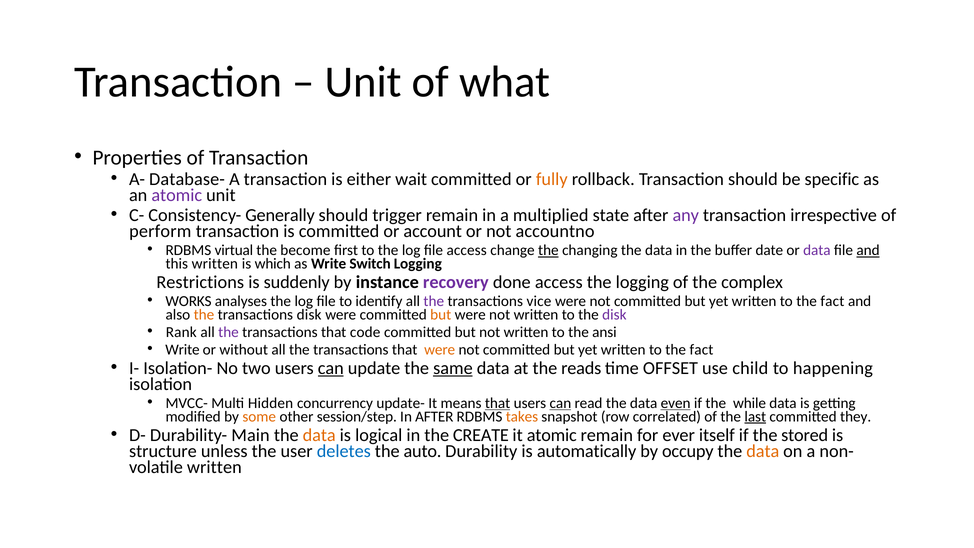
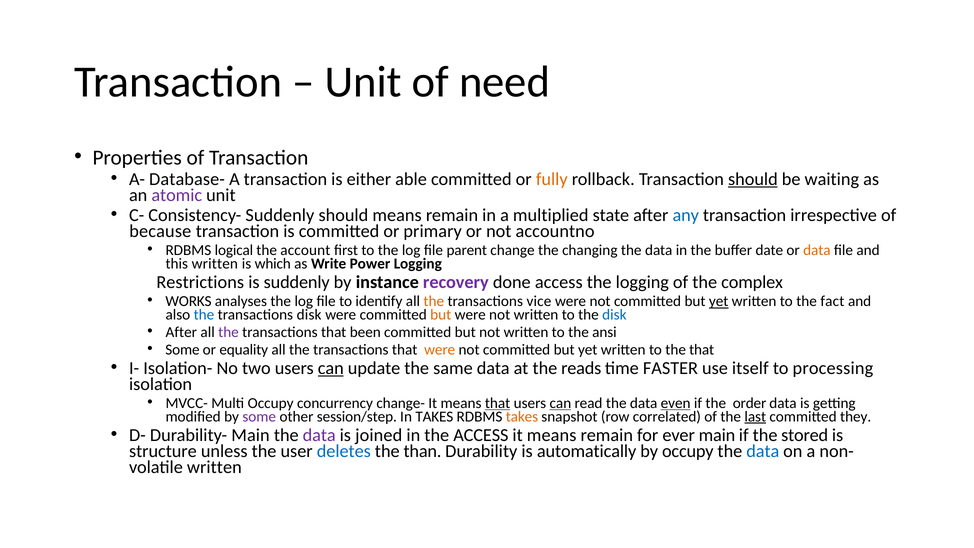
what: what -> need (505, 82)
wait: wait -> able (411, 179)
should underline: none -> present (753, 179)
specific: specific -> waiting (832, 179)
Consistency- Generally: Generally -> Suddenly (280, 215)
should trigger: trigger -> means (397, 215)
any colour: purple -> blue (686, 215)
perform: perform -> because (160, 231)
account: account -> primary (433, 231)
virtual: virtual -> logical (234, 250)
become: become -> account (305, 250)
file access: access -> parent (467, 250)
the underline: present -> none (548, 250)
data colour: purple -> orange (817, 250)
and underline: present -> none (868, 250)
Switch: Switch -> Power (370, 264)
the colour: purple -> orange (434, 301)
yet underline: none -> present (719, 301)
the colour: orange -> blue (204, 315)
disk colour: purple -> blue (614, 315)
Rank: Rank -> After (181, 332)
code: code -> been (365, 332)
Write: Write -> Some (182, 350)
without: without -> equality (244, 350)
fact: fact -> that (702, 350)
same underline: present -> none (453, 368)
OFFSET: OFFSET -> FASTER (670, 368)
child: child -> itself (750, 368)
happening: happening -> processing (833, 368)
Multi Hidden: Hidden -> Occupy (271, 403)
update-: update- -> change- (401, 403)
while: while -> order (750, 403)
some colour: orange -> purple (259, 417)
In AFTER: AFTER -> TAKES (434, 417)
data colour: orange -> purple (319, 435)
logical: logical -> joined (379, 435)
the CREATE: CREATE -> ACCESS (481, 435)
atomic: atomic -> means (552, 435)
ever itself: itself -> main (717, 435)
auto: auto -> than (423, 451)
data colour: orange -> blue (763, 451)
